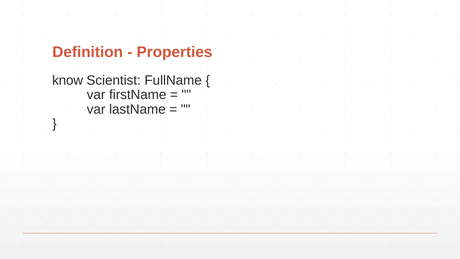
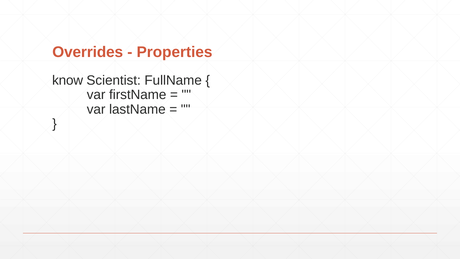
Definition: Definition -> Overrides (88, 52)
